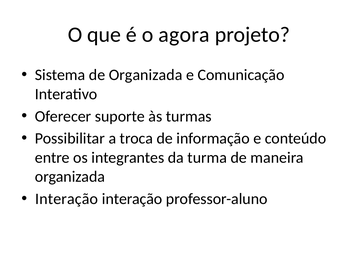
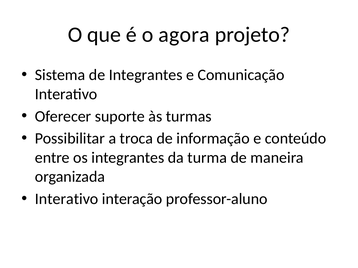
de Organizada: Organizada -> Integrantes (146, 75)
Interação: Interação -> Interativo (67, 199)
